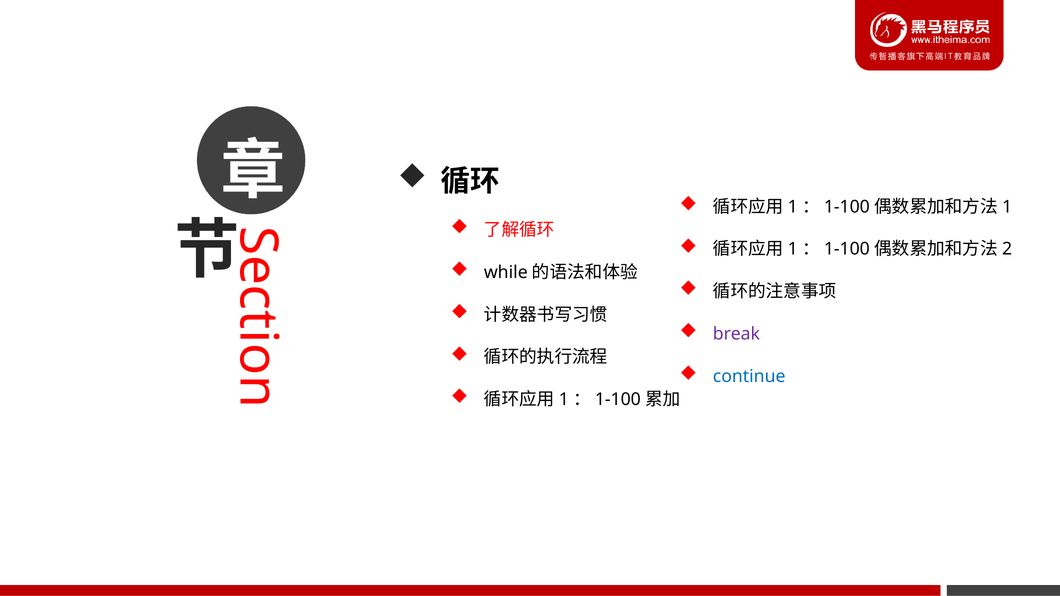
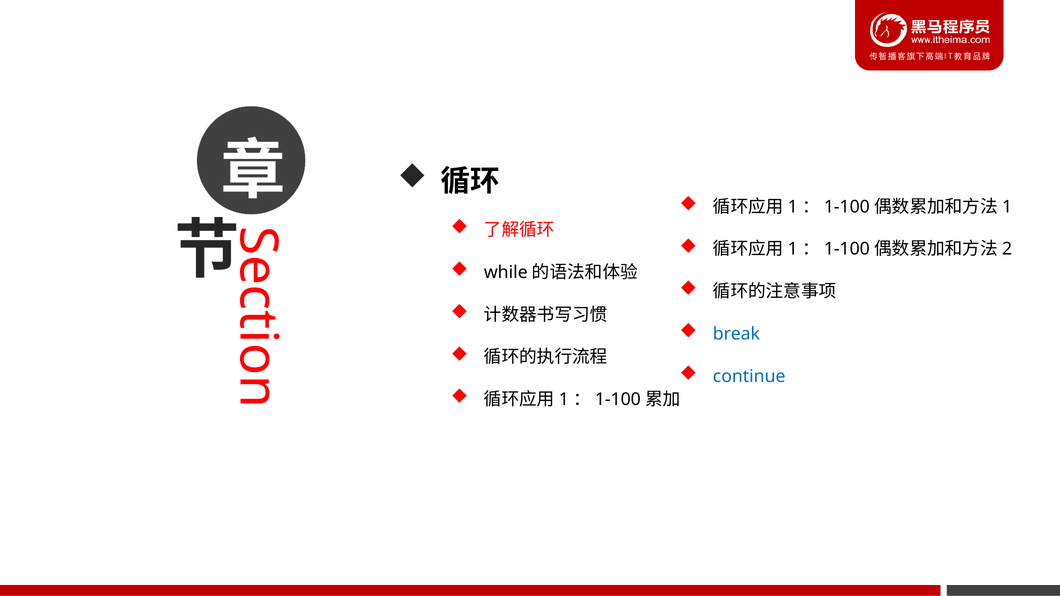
break colour: purple -> blue (736, 334)
